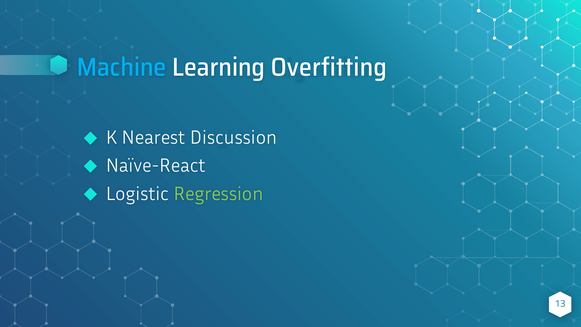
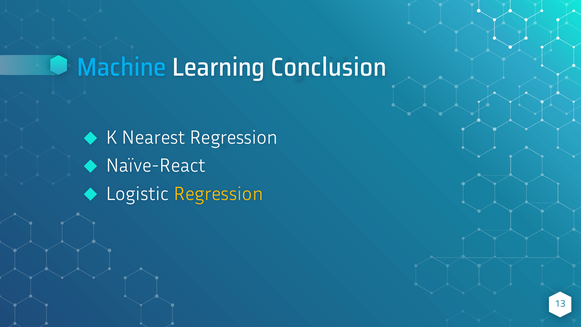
Overfitting: Overfitting -> Conclusion (329, 67)
Nearest Discussion: Discussion -> Regression (234, 137)
Regression colour: light green -> yellow (218, 194)
